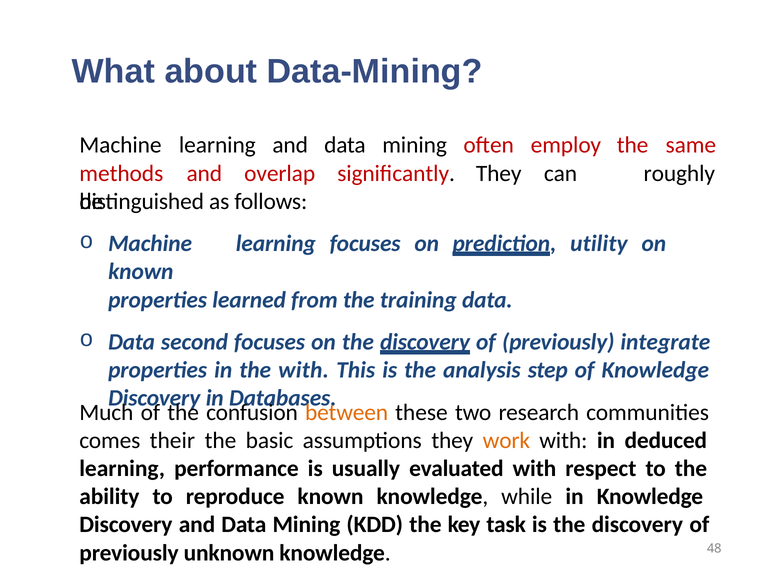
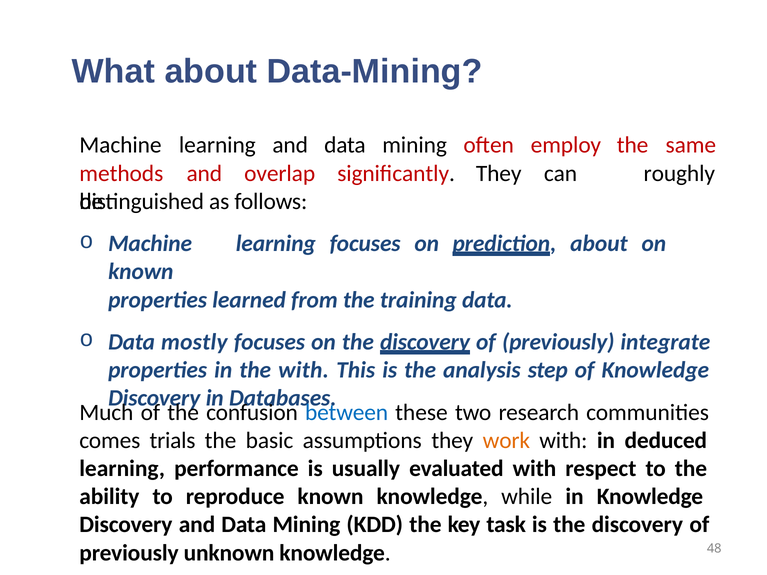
prediction utility: utility -> about (599, 244)
second: second -> mostly (194, 342)
between colour: orange -> blue (347, 413)
their: their -> trials (173, 441)
